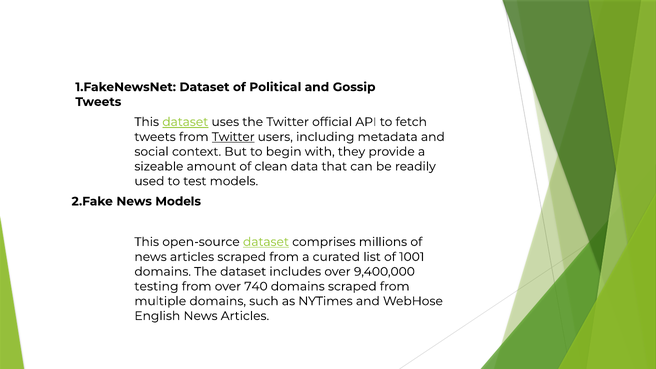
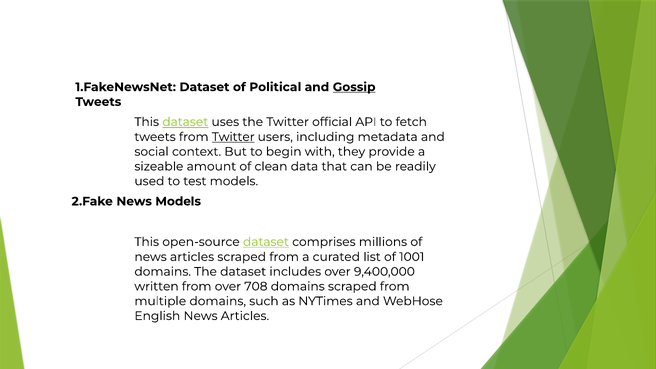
Gossip underline: none -> present (354, 87)
testing: testing -> written (157, 286)
740: 740 -> 708 (256, 286)
